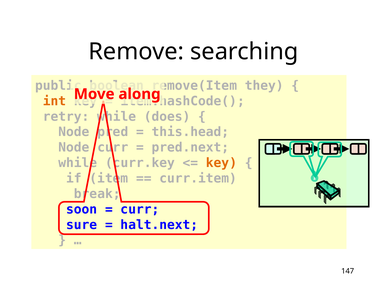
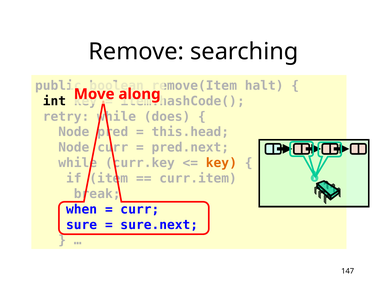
they: they -> halt (264, 86)
int colour: orange -> black (55, 101)
soon: soon -> when (82, 209)
halt.next: halt.next -> sure.next (159, 225)
